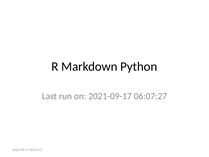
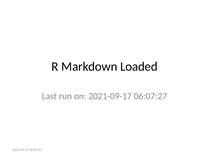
Python: Python -> Loaded (139, 66)
